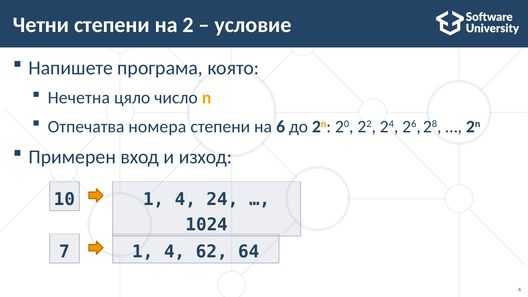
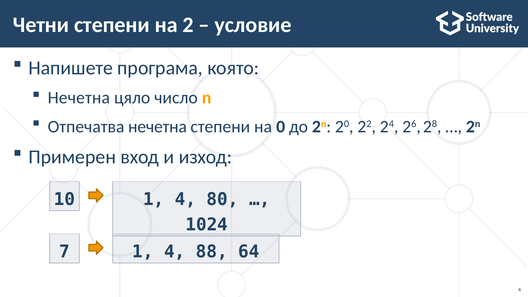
Отпечатва номера: номера -> нечетна (158, 127)
6: 6 -> 0 (281, 127)
4 24: 24 -> 80 (223, 199)
62: 62 -> 88 (212, 252)
